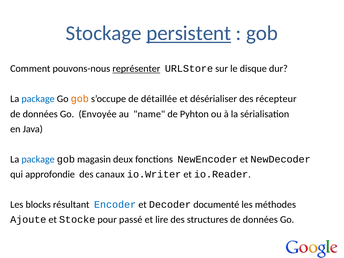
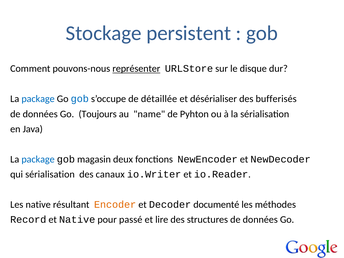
persistent underline: present -> none (189, 33)
gob colour: orange -> blue (80, 99)
récepteur: récepteur -> bufferisés (276, 99)
Envoyée: Envoyée -> Toujours (98, 114)
qui approfondie: approfondie -> sérialisation (50, 174)
Les blocks: blocks -> native (38, 205)
Encoder colour: blue -> orange (115, 205)
Ajoute: Ajoute -> Record (28, 220)
et Stocke: Stocke -> Native (77, 220)
